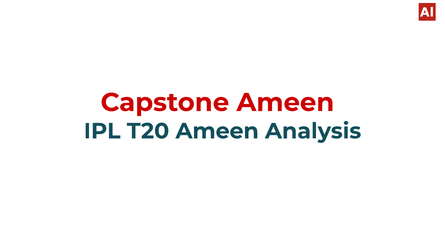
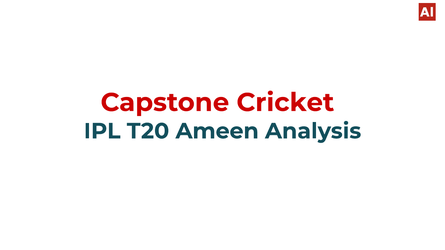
Capstone Ameen: Ameen -> Cricket (285, 103)
